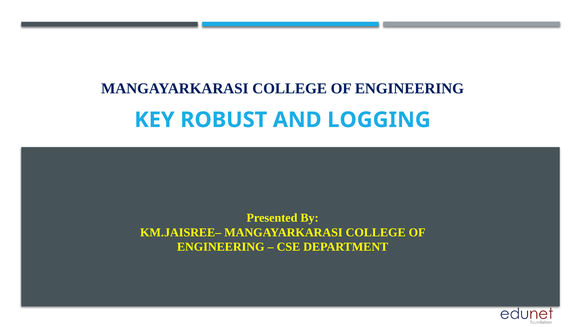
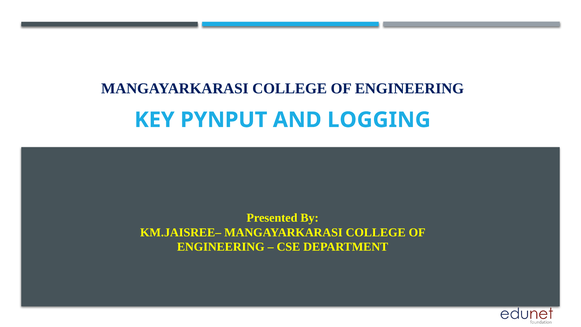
ROBUST: ROBUST -> PYNPUT (224, 120)
